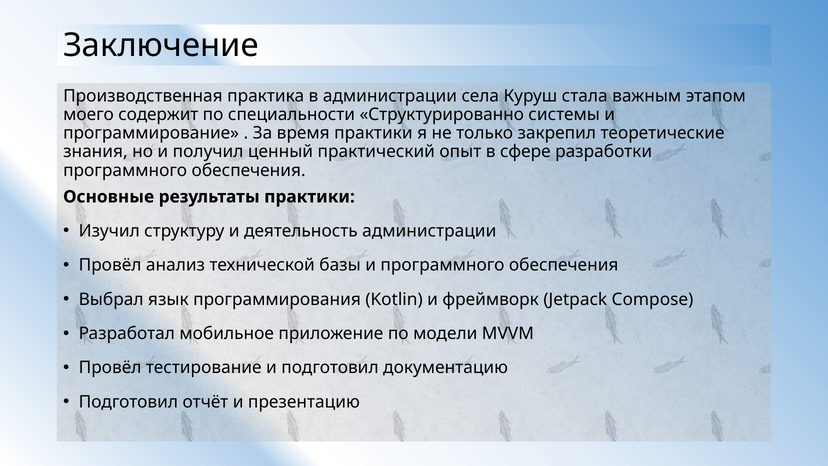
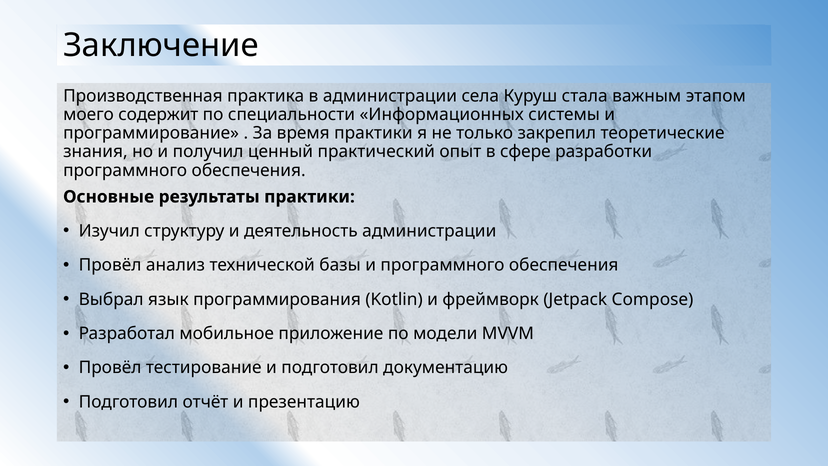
Структурированно: Структурированно -> Информационных (442, 114)
